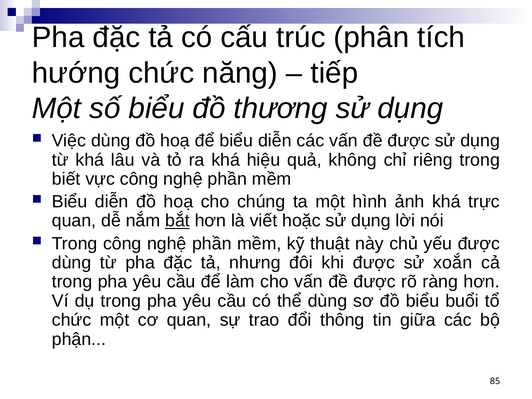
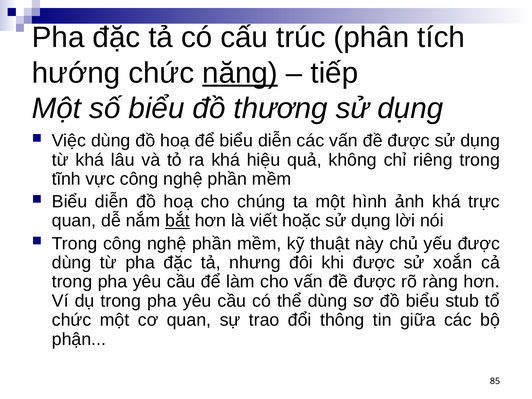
năng underline: none -> present (240, 73)
biết: biết -> tĩnh (66, 179)
buổi: buổi -> stub (462, 301)
